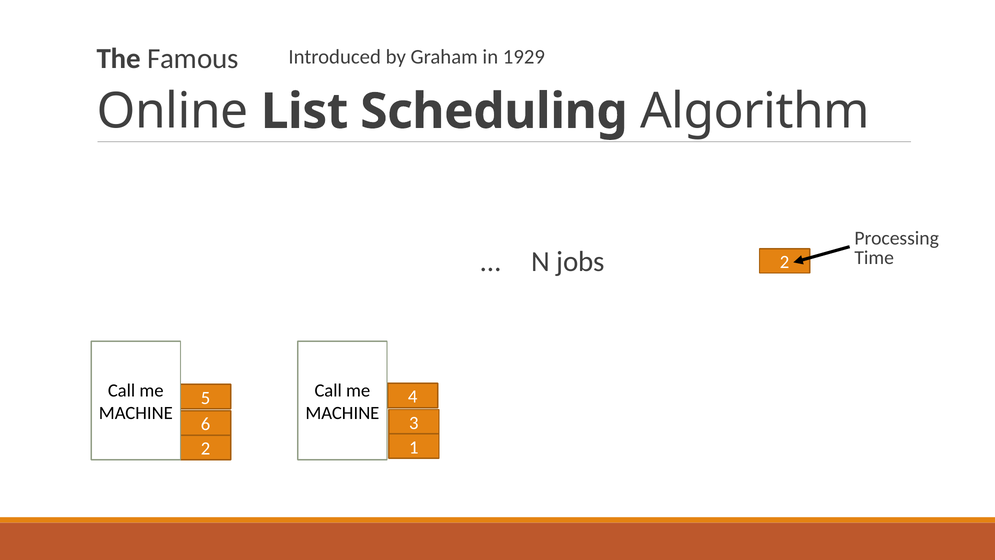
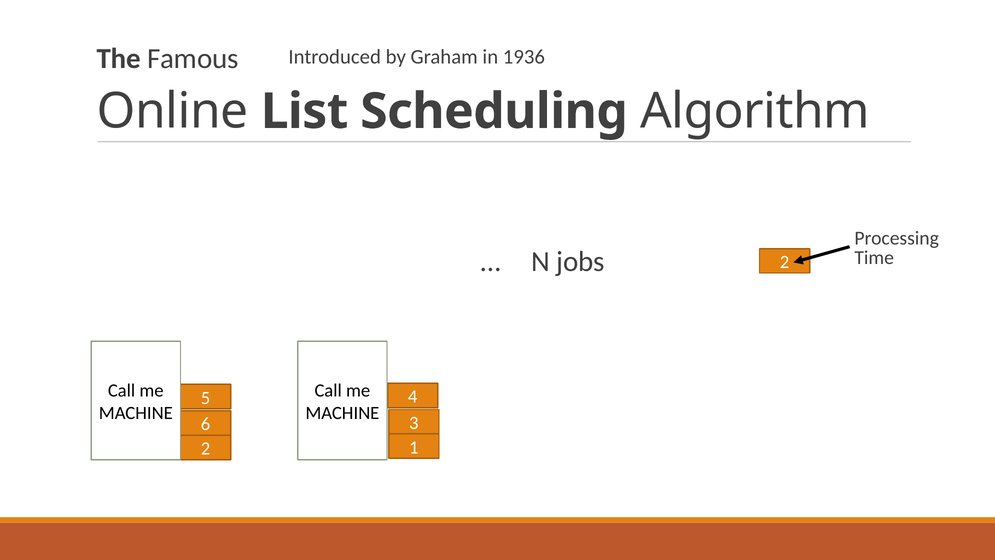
1929: 1929 -> 1936 (524, 57)
